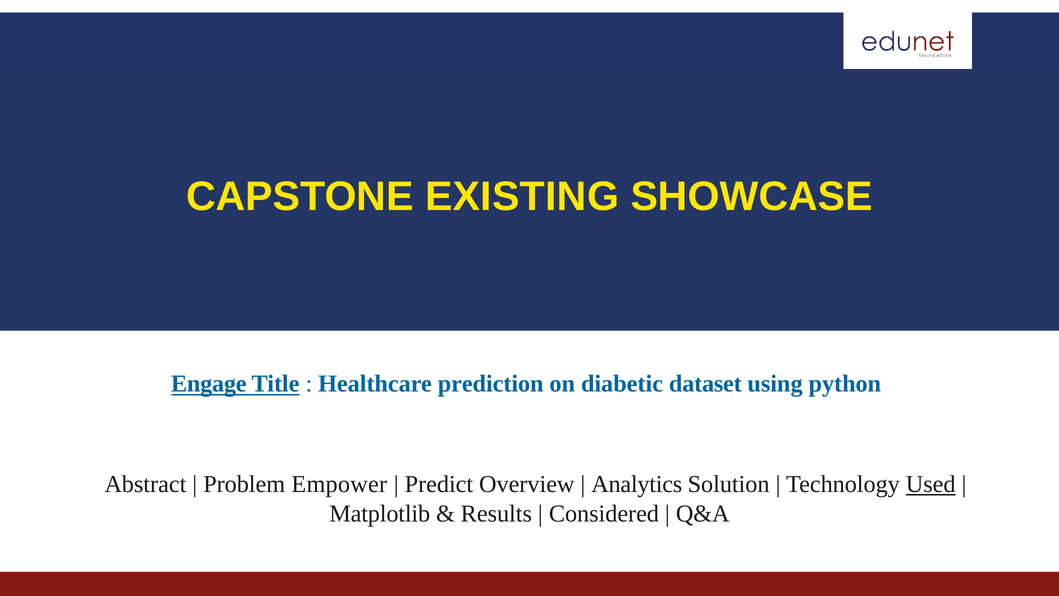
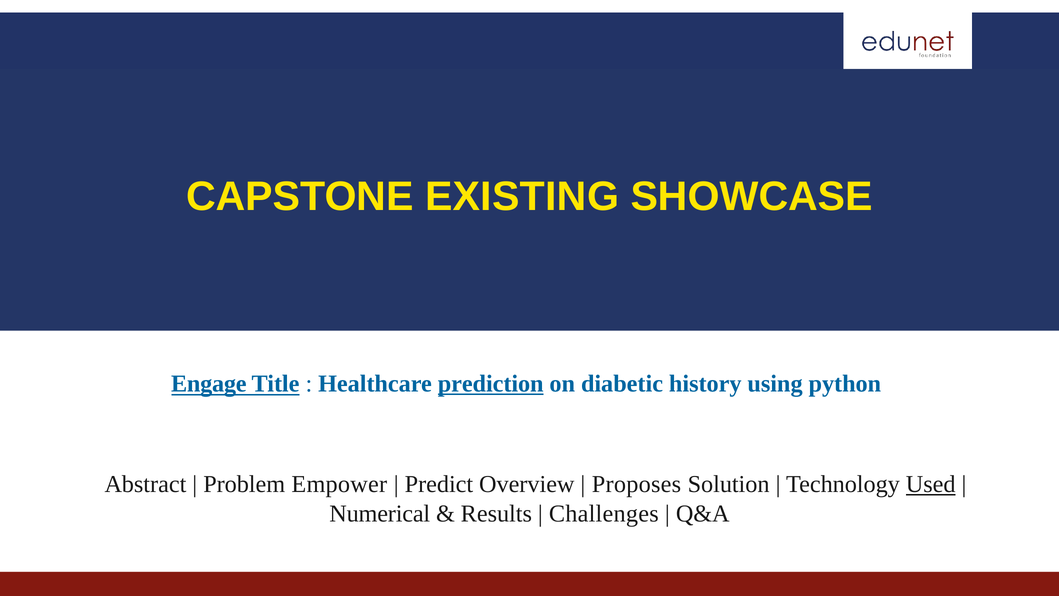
prediction underline: none -> present (491, 384)
dataset: dataset -> history (705, 384)
Analytics: Analytics -> Proposes (637, 484)
Matplotlib: Matplotlib -> Numerical (380, 513)
Considered: Considered -> Challenges (604, 513)
